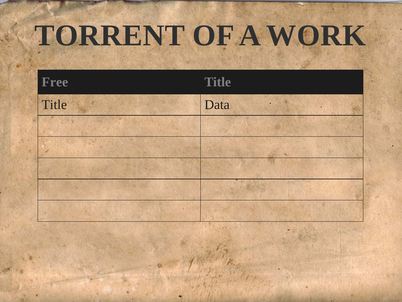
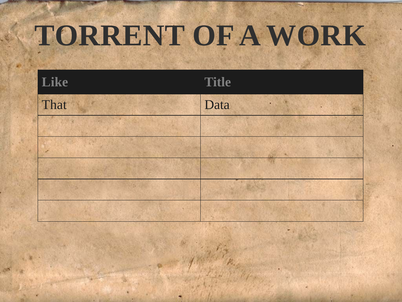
Free: Free -> Like (55, 82)
Title: Title -> That (54, 105)
